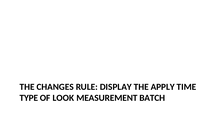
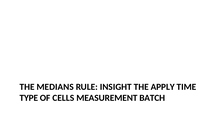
CHANGES: CHANGES -> MEDIANS (55, 87)
DISPLAY: DISPLAY -> INSIGHT (116, 87)
LOOK: LOOK -> CELLS (63, 98)
